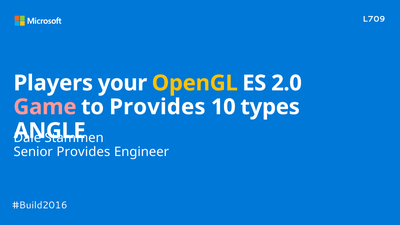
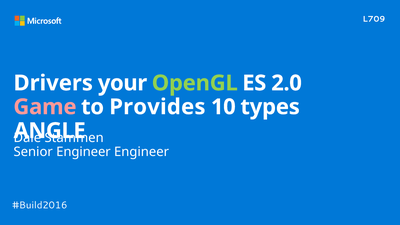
Players: Players -> Drivers (53, 83)
OpenGL colour: yellow -> light green (195, 83)
Senior Provides: Provides -> Engineer (83, 152)
